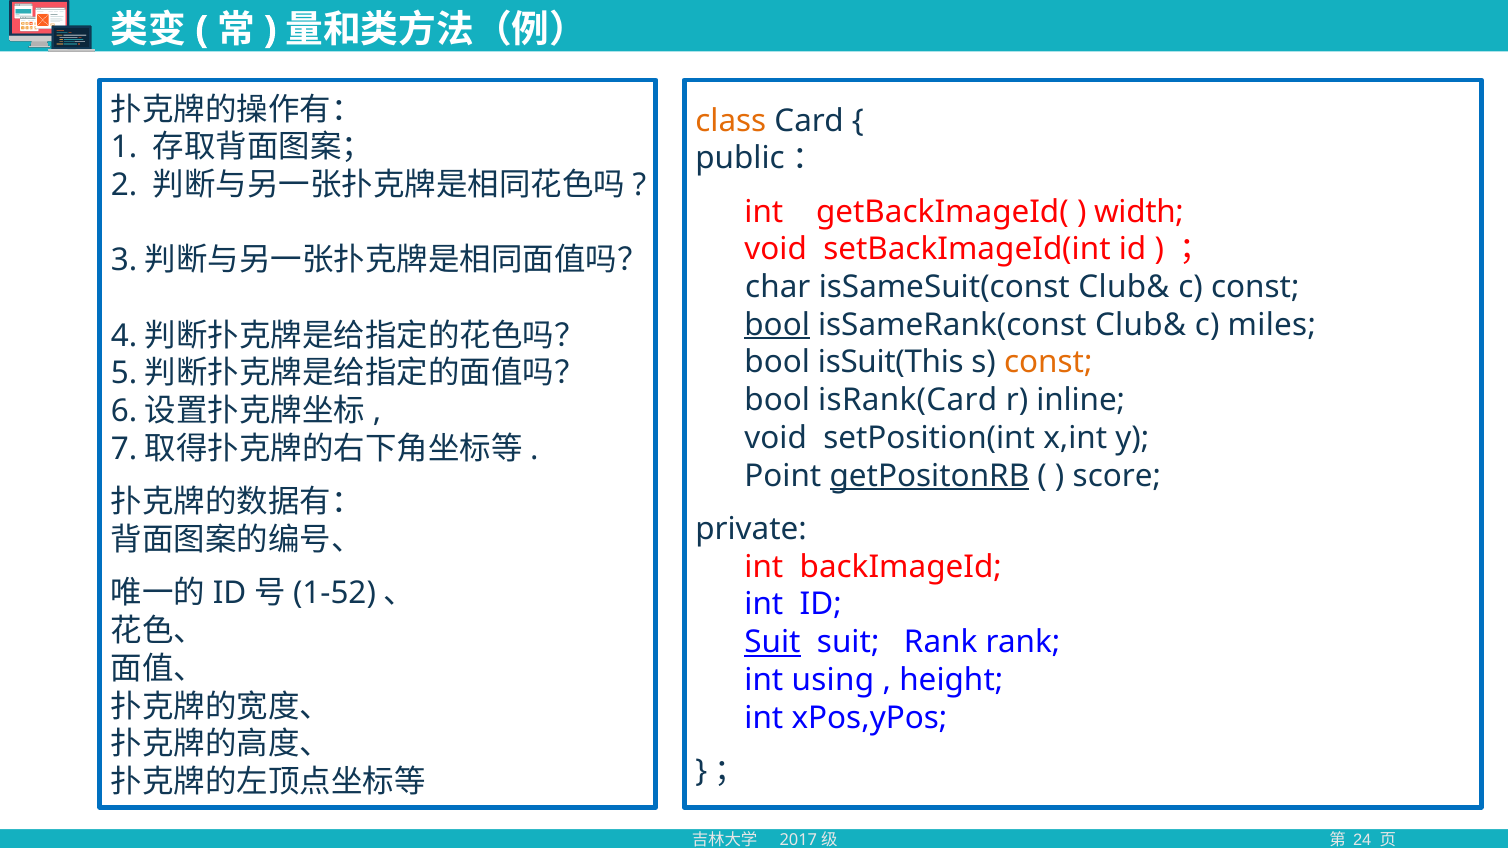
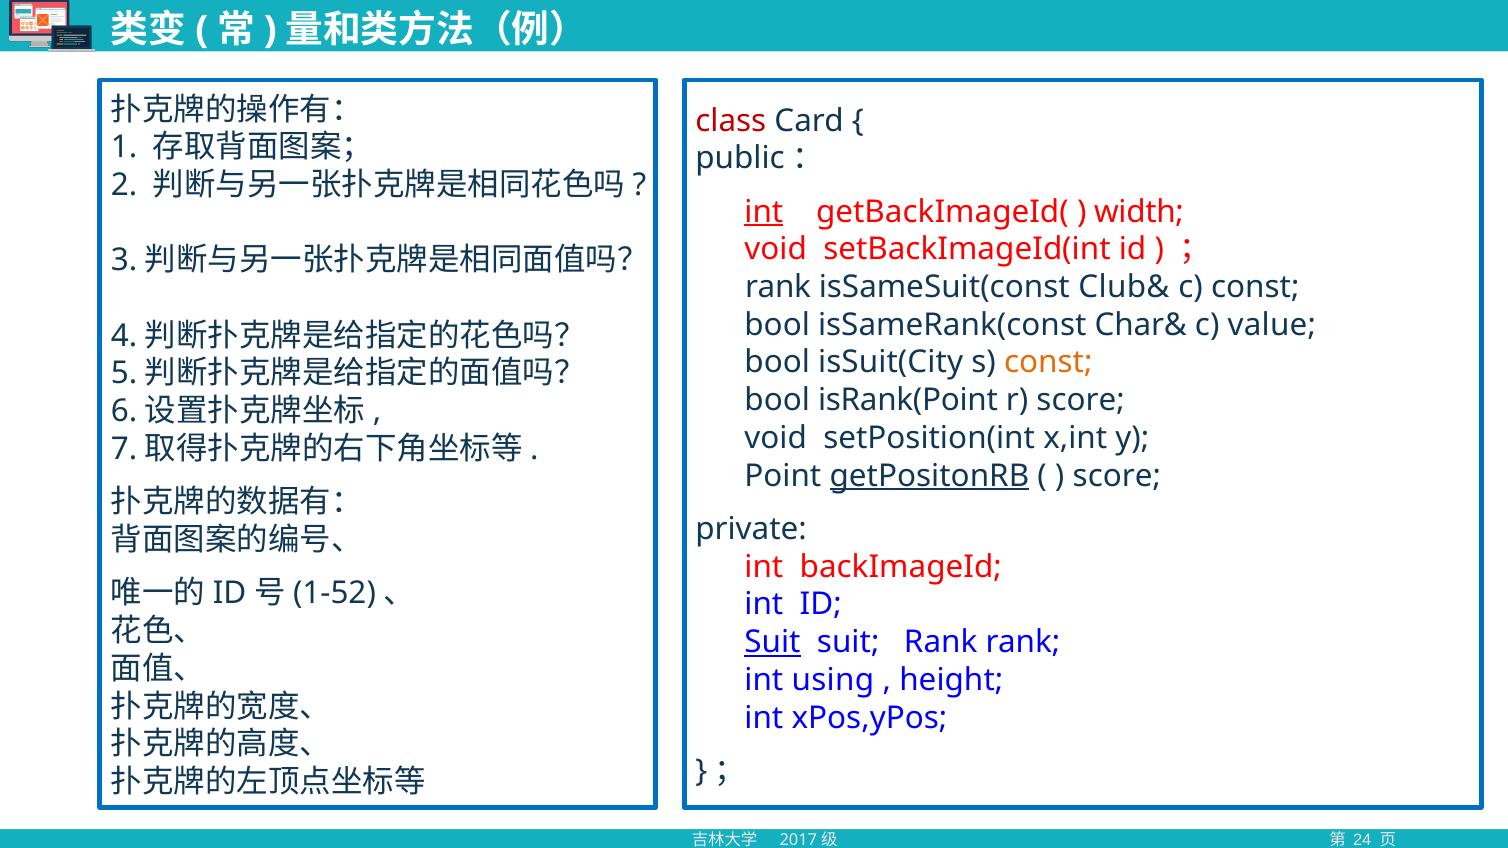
class colour: orange -> red (731, 121)
int underline: none -> present (764, 212)
char: char -> rank (778, 287)
bool underline: present -> none (777, 325)
isSameRank(const Club&: Club& -> Char& (1141, 325)
miles: miles -> value (1272, 325)
isSuit(This: isSuit(This -> isSuit(City (891, 363)
isRank(Card: isRank(Card -> isRank(Point (908, 400)
r inline: inline -> score (1081, 400)
